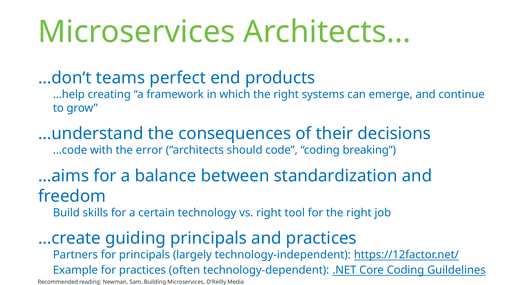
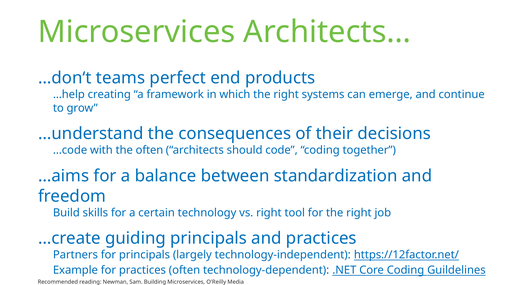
the error: error -> often (149, 150)
breaking: breaking -> together (369, 150)
